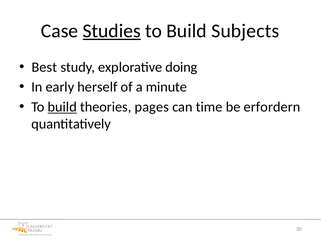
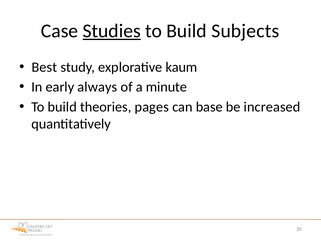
doing: doing -> kaum (181, 67)
herself: herself -> always (97, 87)
build underline: present -> none (62, 107)
time: time -> base (209, 107)
erfordern: erfordern -> increased (272, 107)
